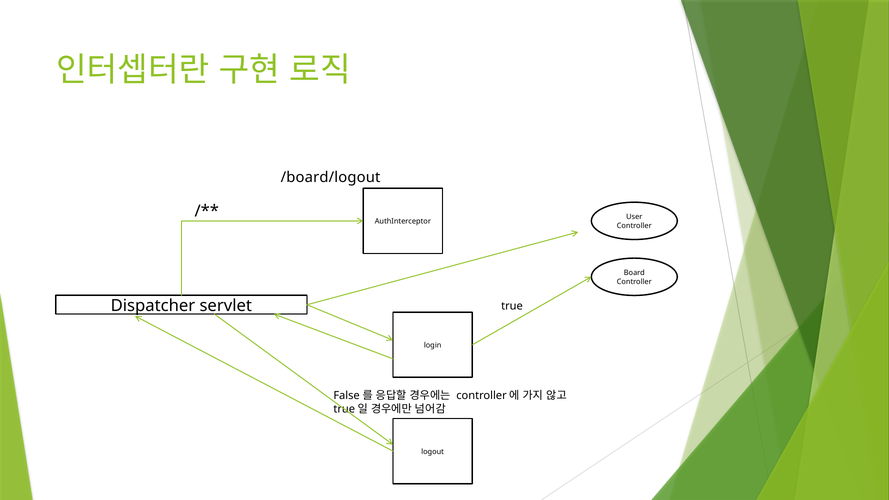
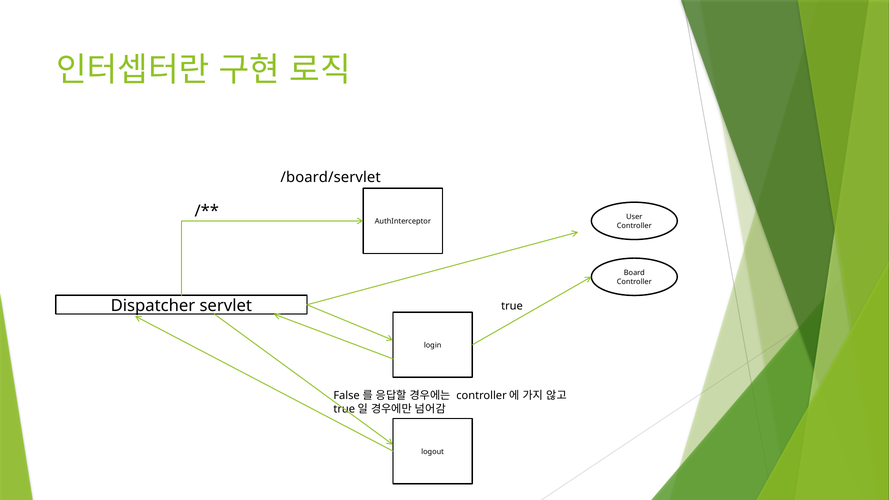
/board/logout: /board/logout -> /board/servlet (331, 178)
